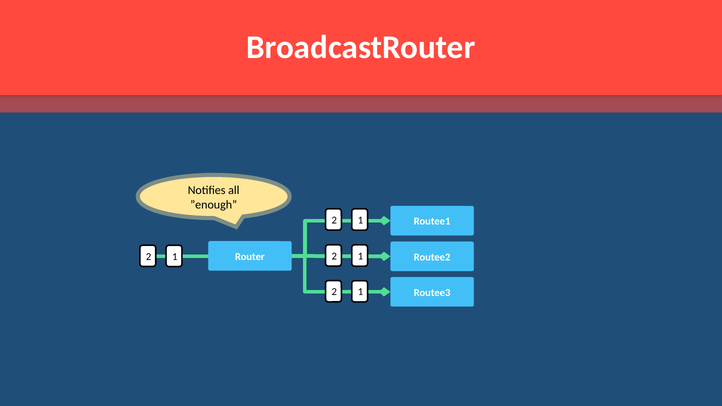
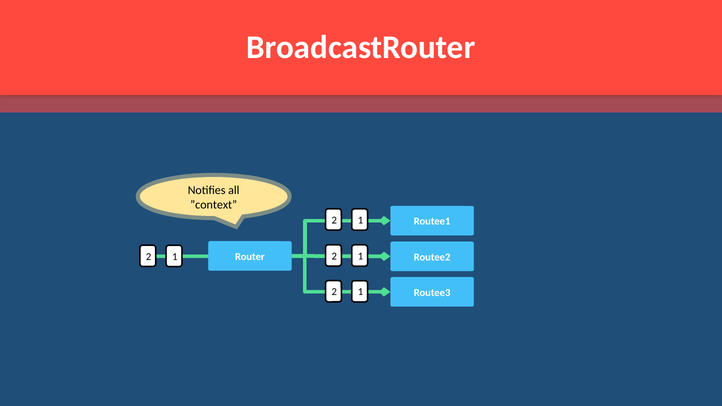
”enough: ”enough -> ”context (214, 205)
